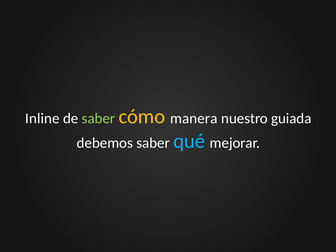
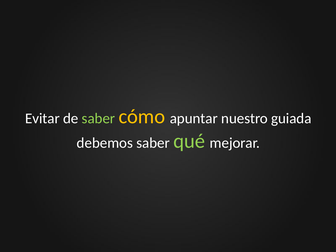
Inline: Inline -> Evitar (42, 118)
manera: manera -> apuntar (194, 118)
qué colour: light blue -> light green (189, 141)
